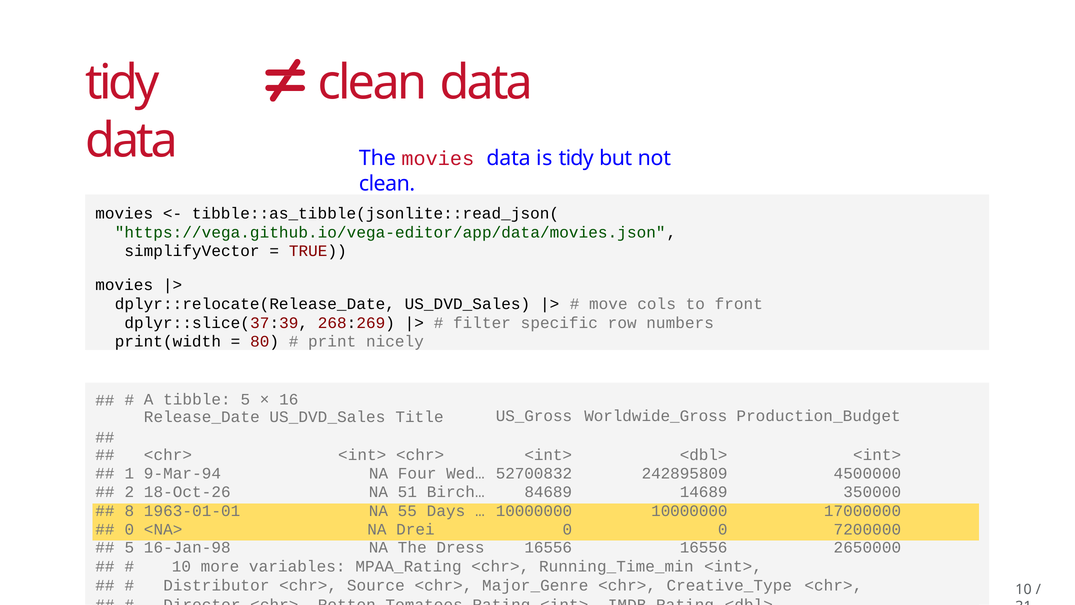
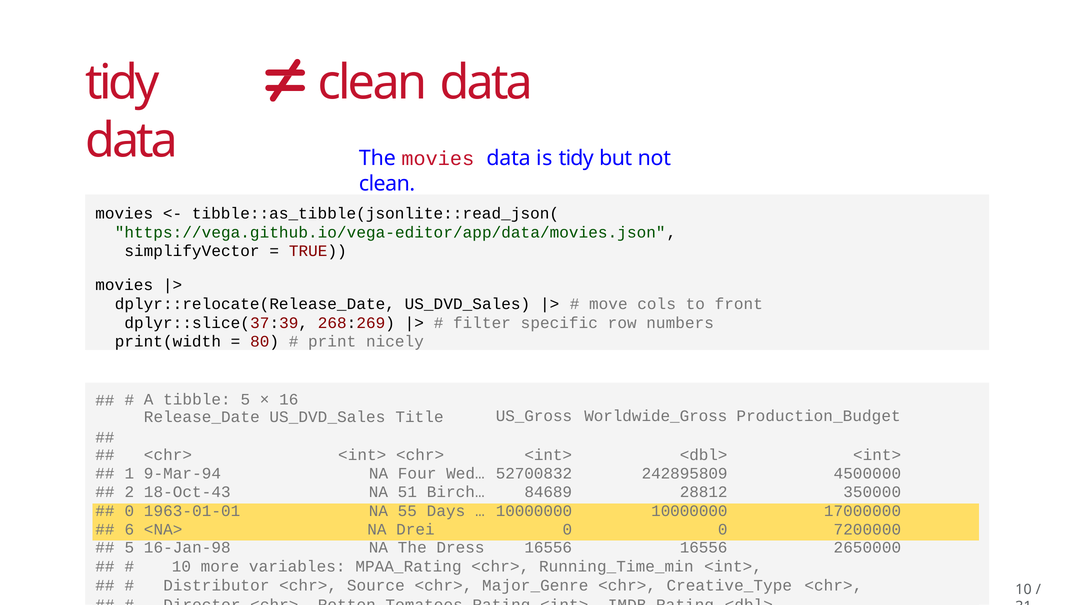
18-Oct-26: 18-Oct-26 -> 18-Oct-43 (187, 492)
14689: 14689 -> 28812 (704, 492)
8: 8 -> 0 (129, 511)
0: 0 -> 6 (129, 529)
